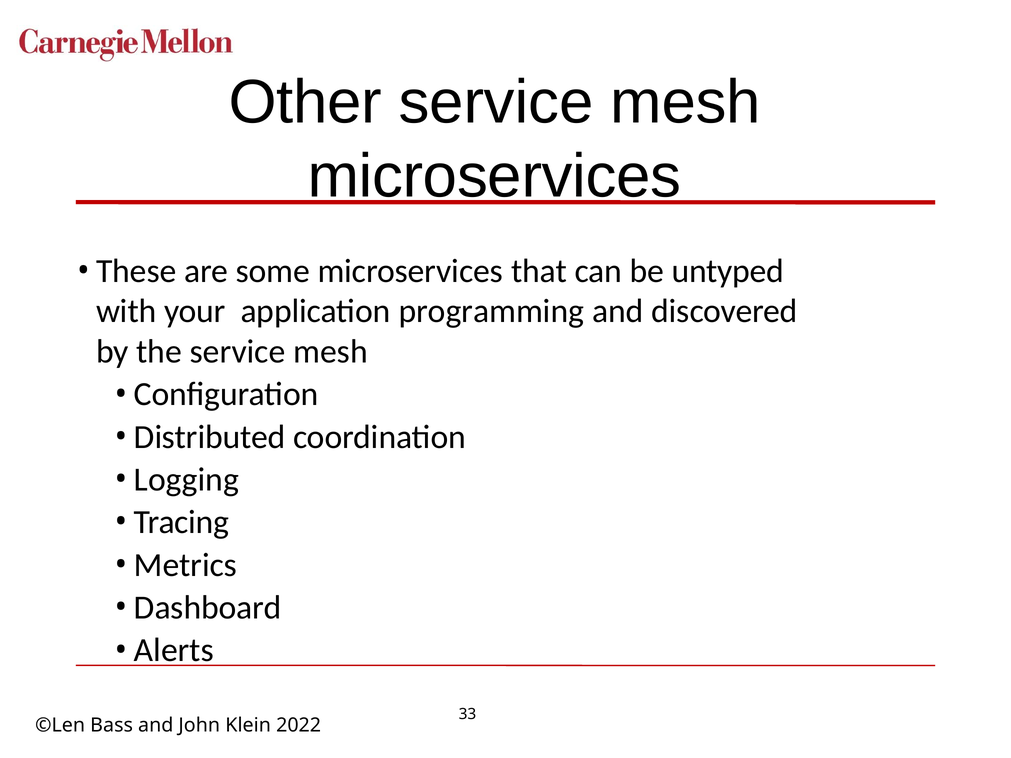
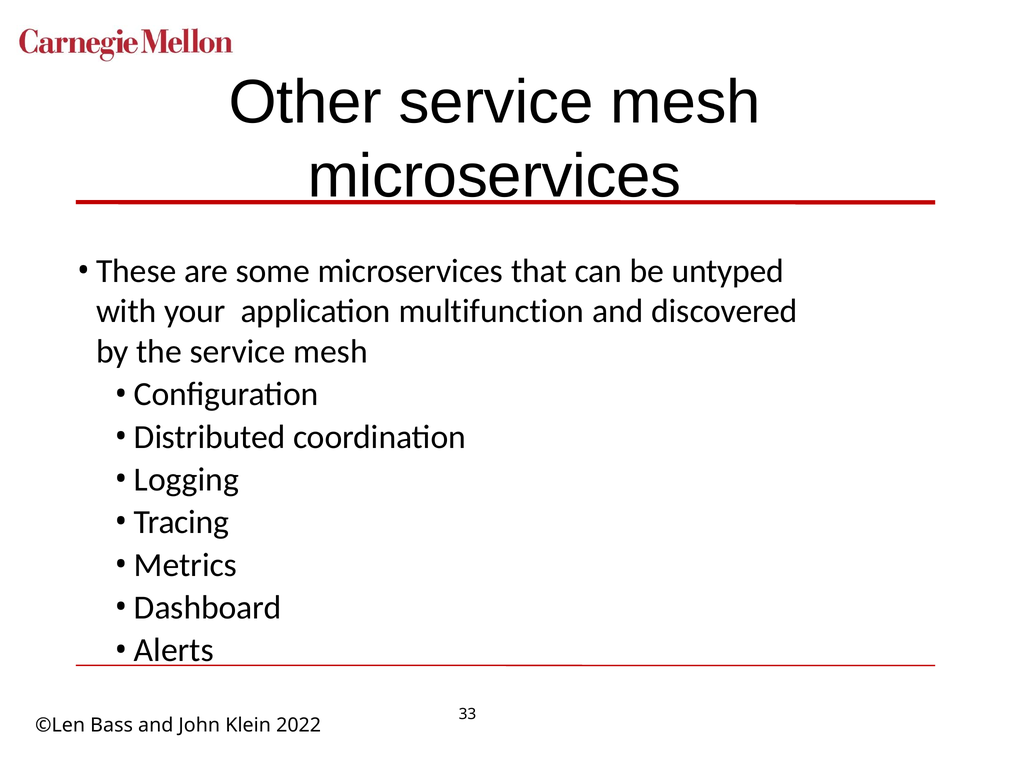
programming: programming -> multifunction (491, 311)
